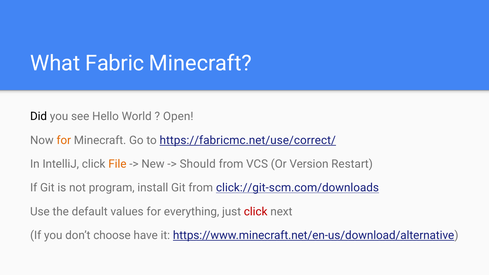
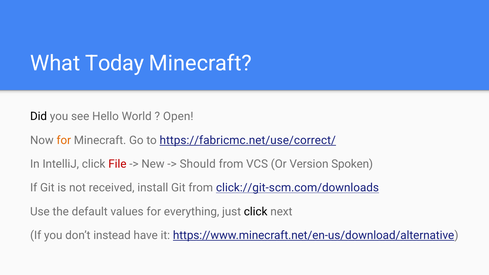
Fabric: Fabric -> Today (115, 63)
File colour: orange -> red (117, 164)
Restart: Restart -> Spoken (352, 164)
program: program -> received (112, 188)
click colour: red -> black (256, 212)
choose: choose -> instead (112, 235)
